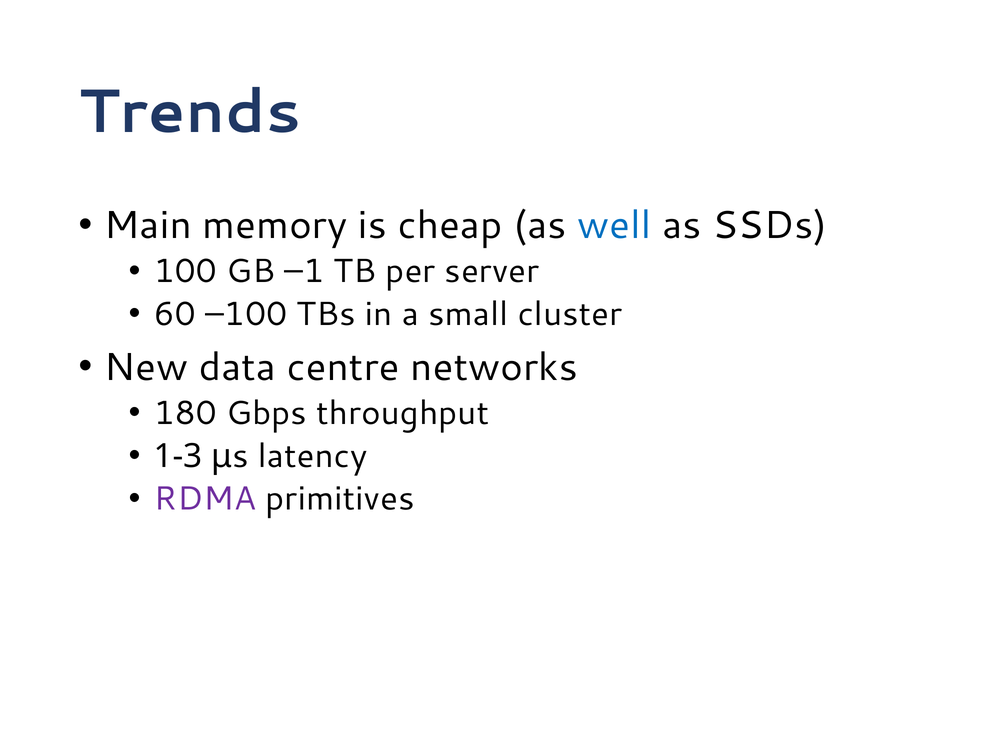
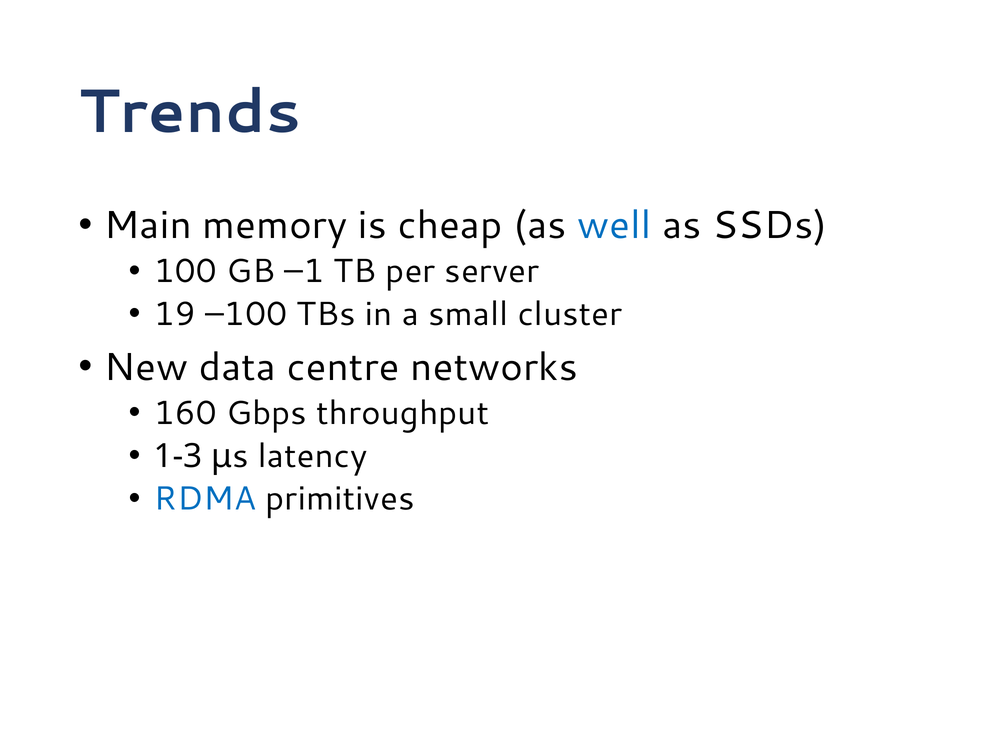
60: 60 -> 19 (175, 314)
180: 180 -> 160 (185, 413)
RDMA colour: purple -> blue (205, 499)
